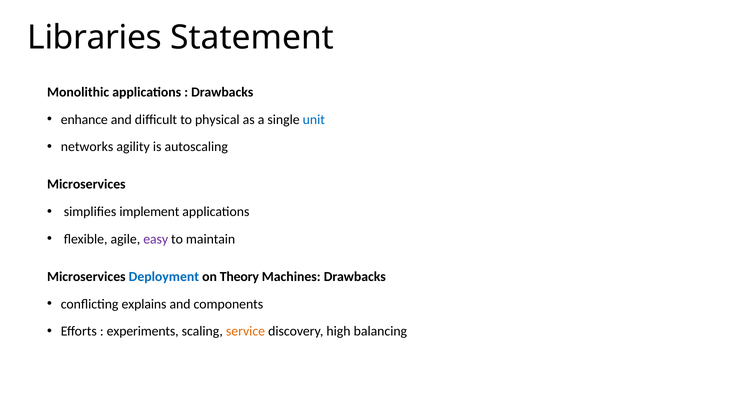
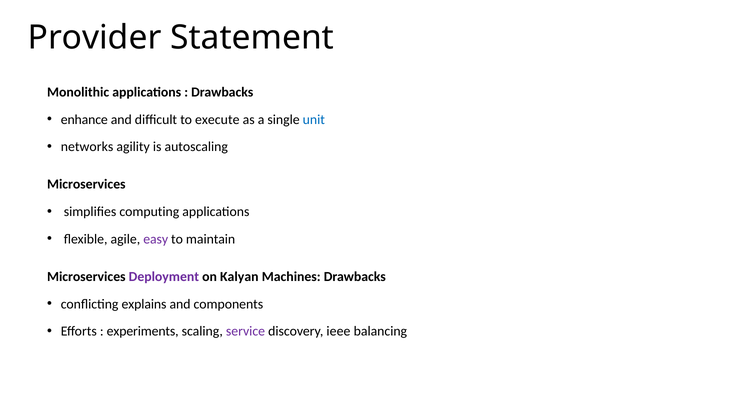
Libraries: Libraries -> Provider (95, 38)
physical: physical -> execute (217, 119)
implement: implement -> computing (149, 212)
Deployment colour: blue -> purple (164, 277)
Theory: Theory -> Kalyan (239, 277)
service colour: orange -> purple (246, 331)
high: high -> ieee (338, 331)
